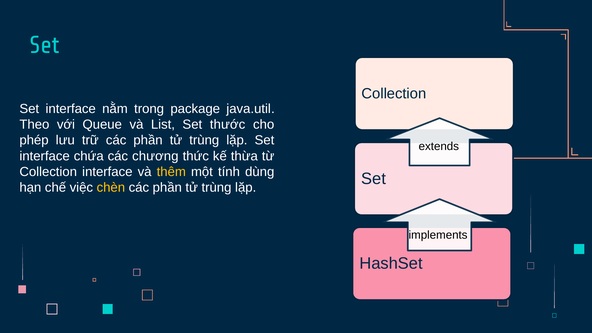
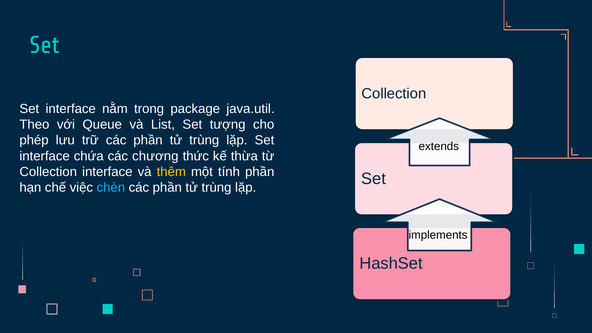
thước: thước -> tượng (228, 124)
tính dùng: dùng -> phần (260, 172)
chèn colour: yellow -> light blue (111, 188)
